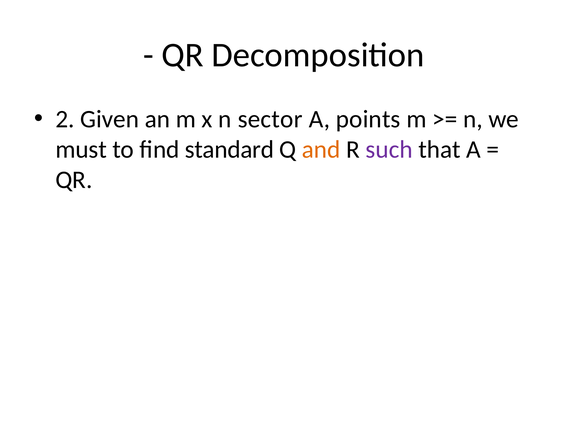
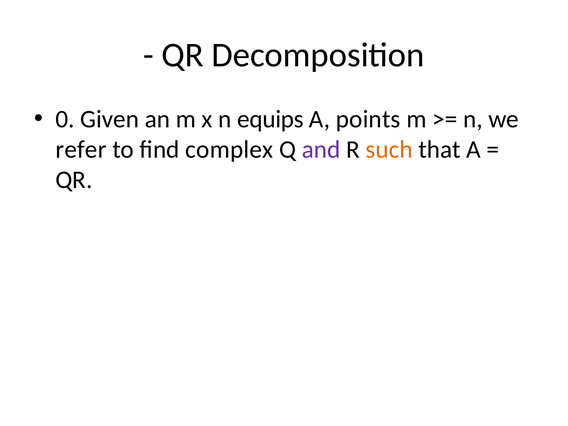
2: 2 -> 0 (65, 119)
sector: sector -> equips (270, 119)
must: must -> refer (81, 149)
standard: standard -> complex (229, 149)
and colour: orange -> purple (321, 149)
such colour: purple -> orange (389, 149)
